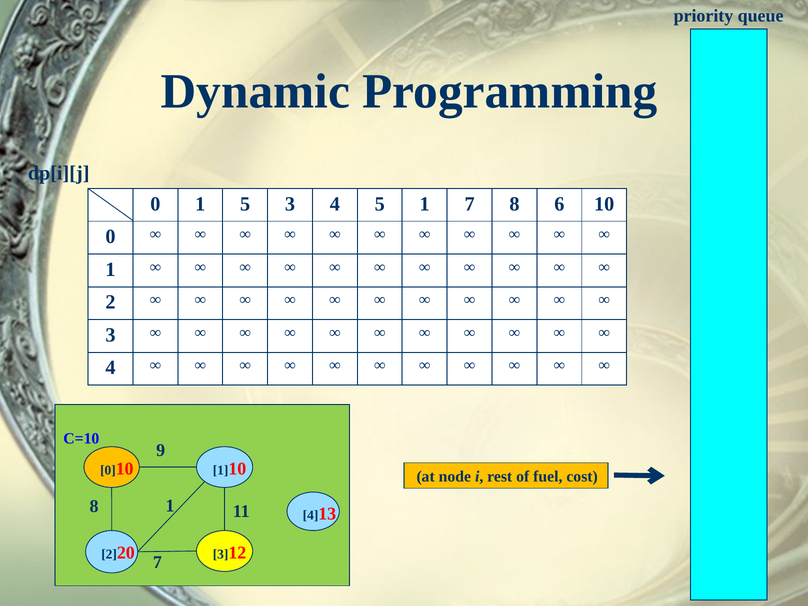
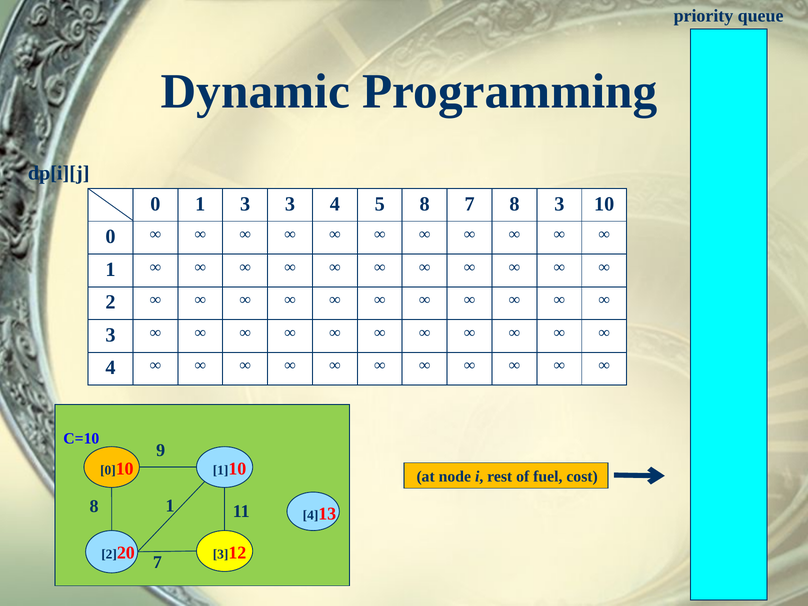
0 1 5: 5 -> 3 (245, 204)
5 1: 1 -> 8 (425, 204)
8 6: 6 -> 3 (559, 204)
